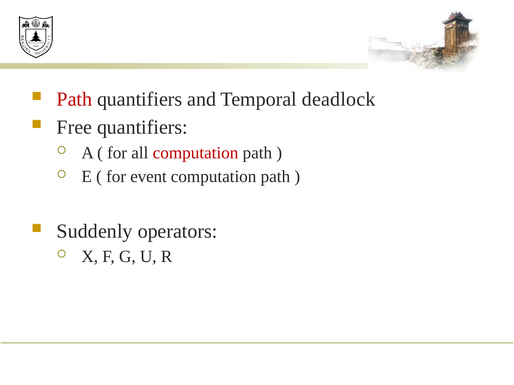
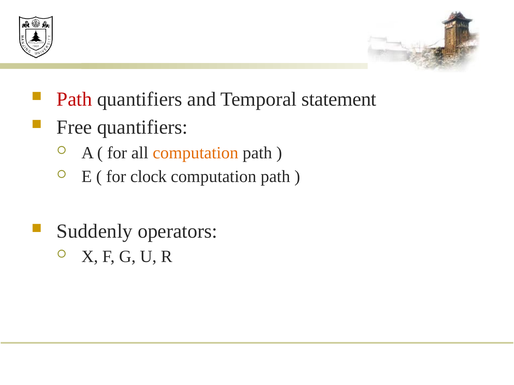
deadlock: deadlock -> statement (339, 99)
computation colour: red -> orange (196, 153)
event: event -> clock (149, 177)
